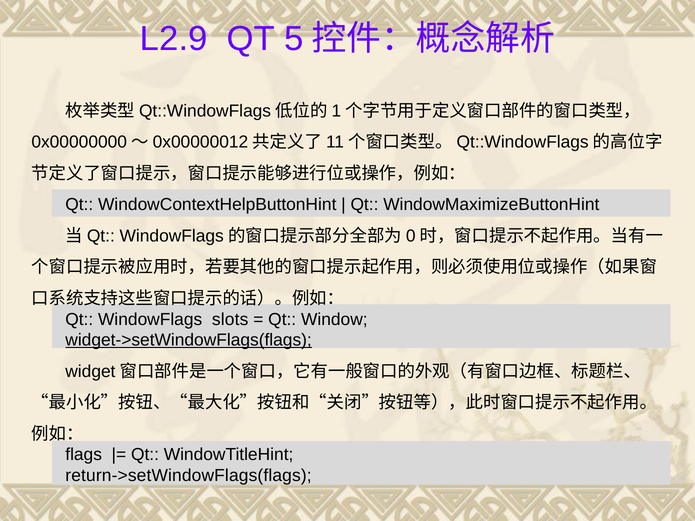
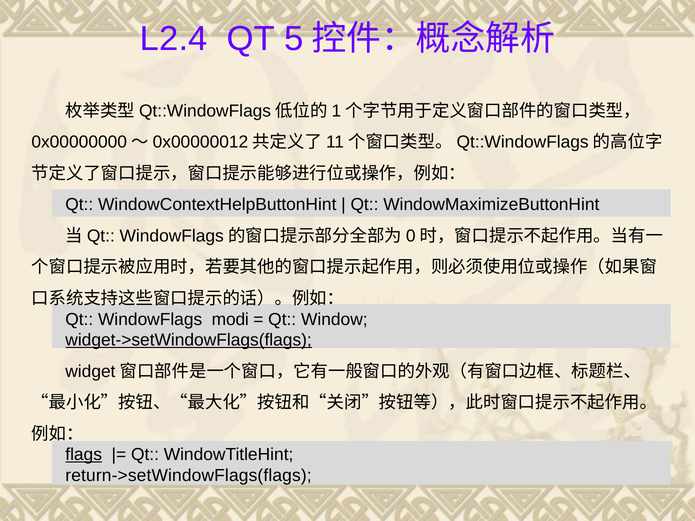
L2.9: L2.9 -> L2.4 (174, 39)
slots: slots -> modi (230, 319)
flags underline: none -> present (84, 455)
